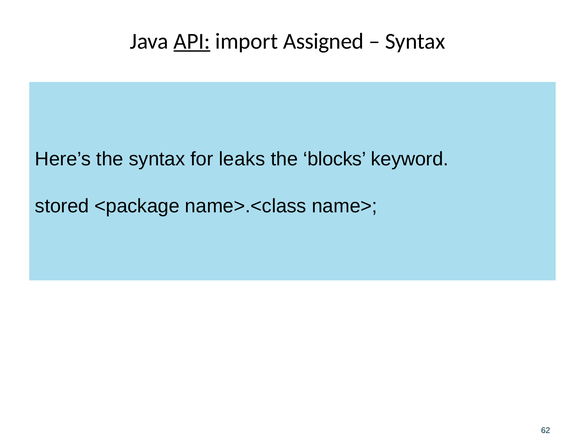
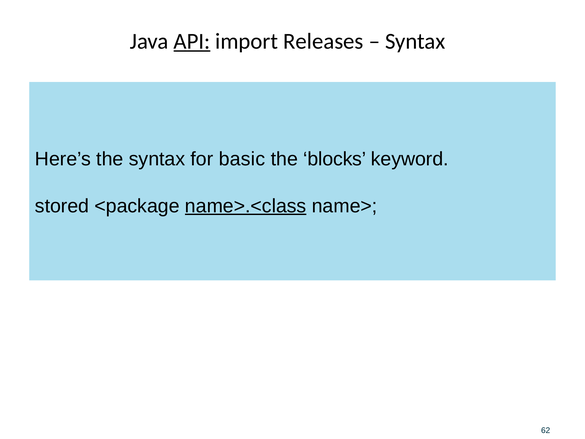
Assigned: Assigned -> Releases (323, 41)
leaks: leaks -> basic (242, 159)
name>.<class underline: none -> present (246, 206)
